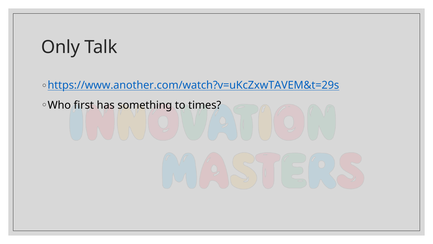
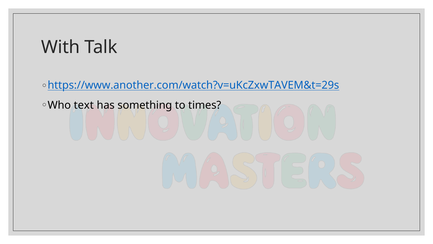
Only: Only -> With (61, 47)
first: first -> text (84, 105)
